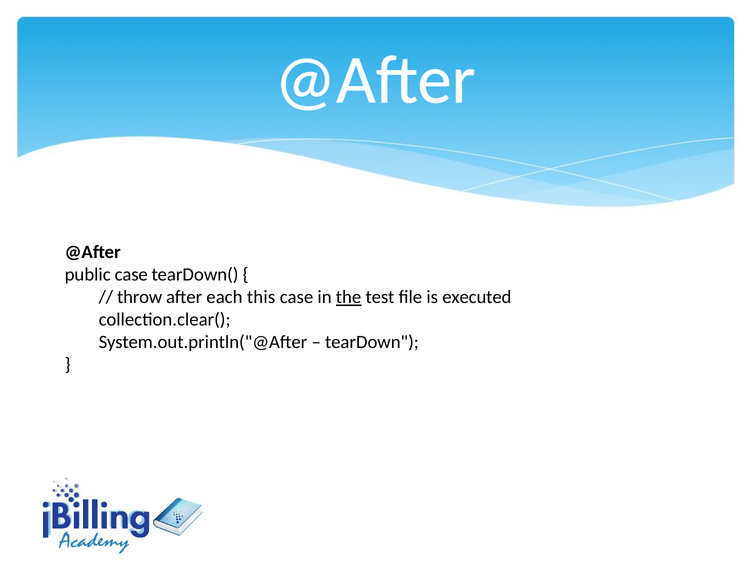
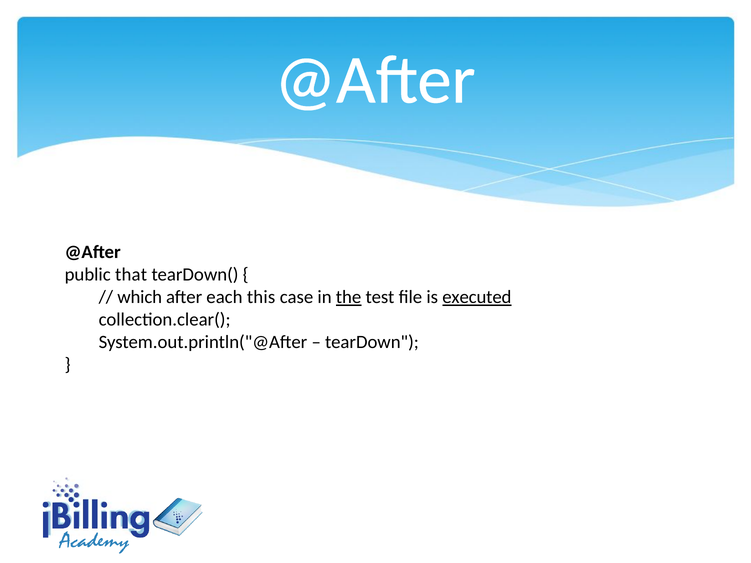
public case: case -> that (131, 275)
throw: throw -> which (140, 297)
executed underline: none -> present (477, 297)
